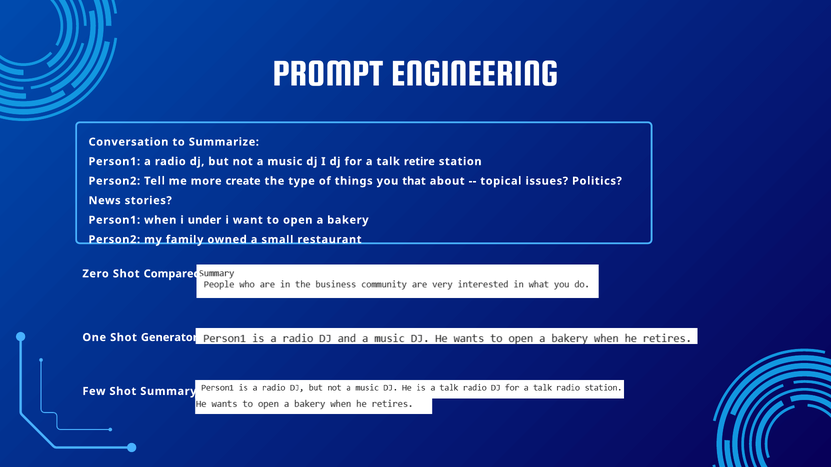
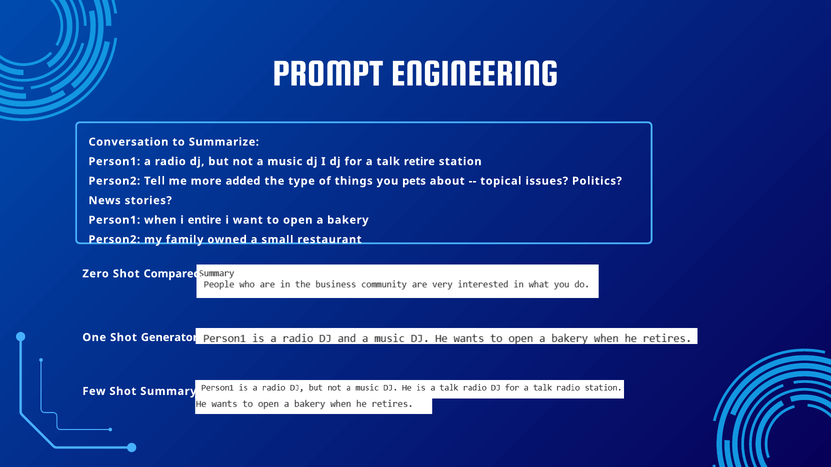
create: create -> added (243, 181)
that: that -> pets (414, 181)
under: under -> entire (205, 220)
